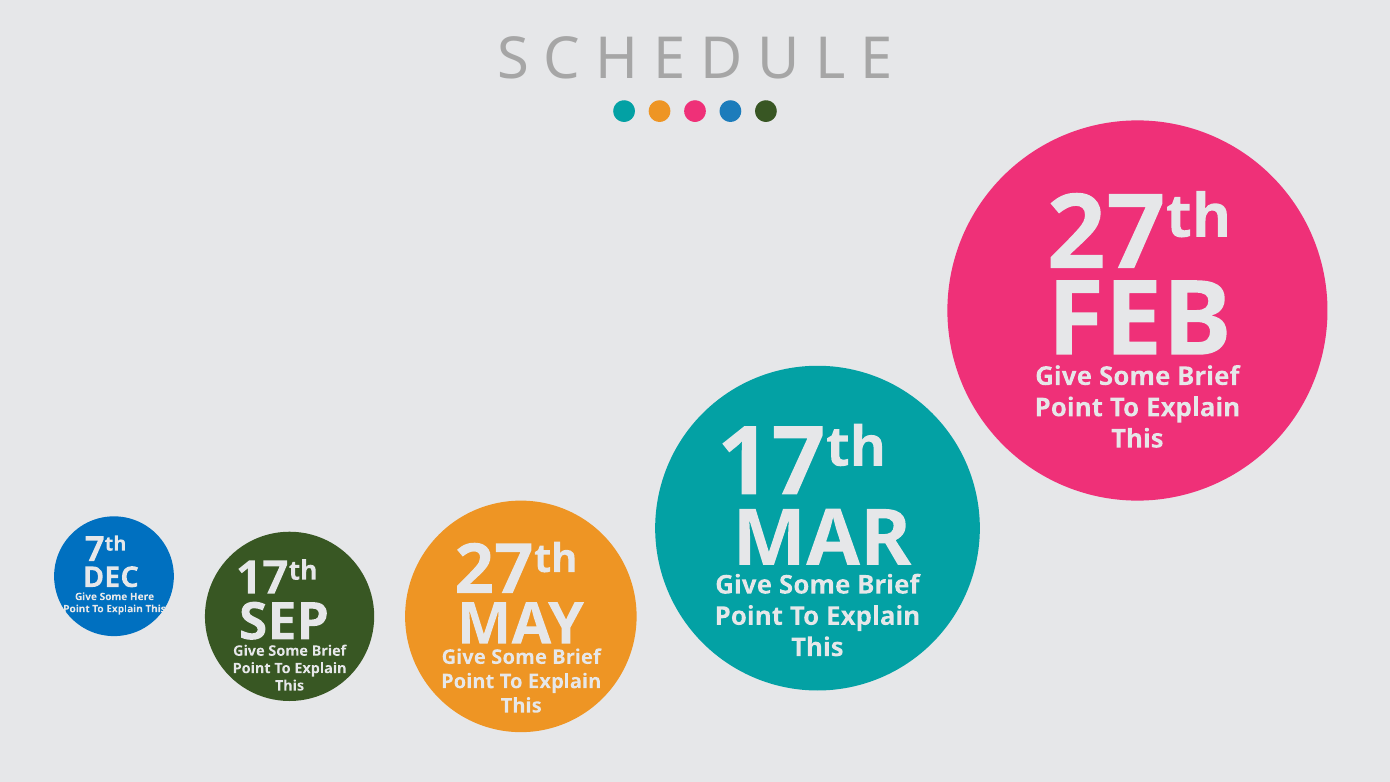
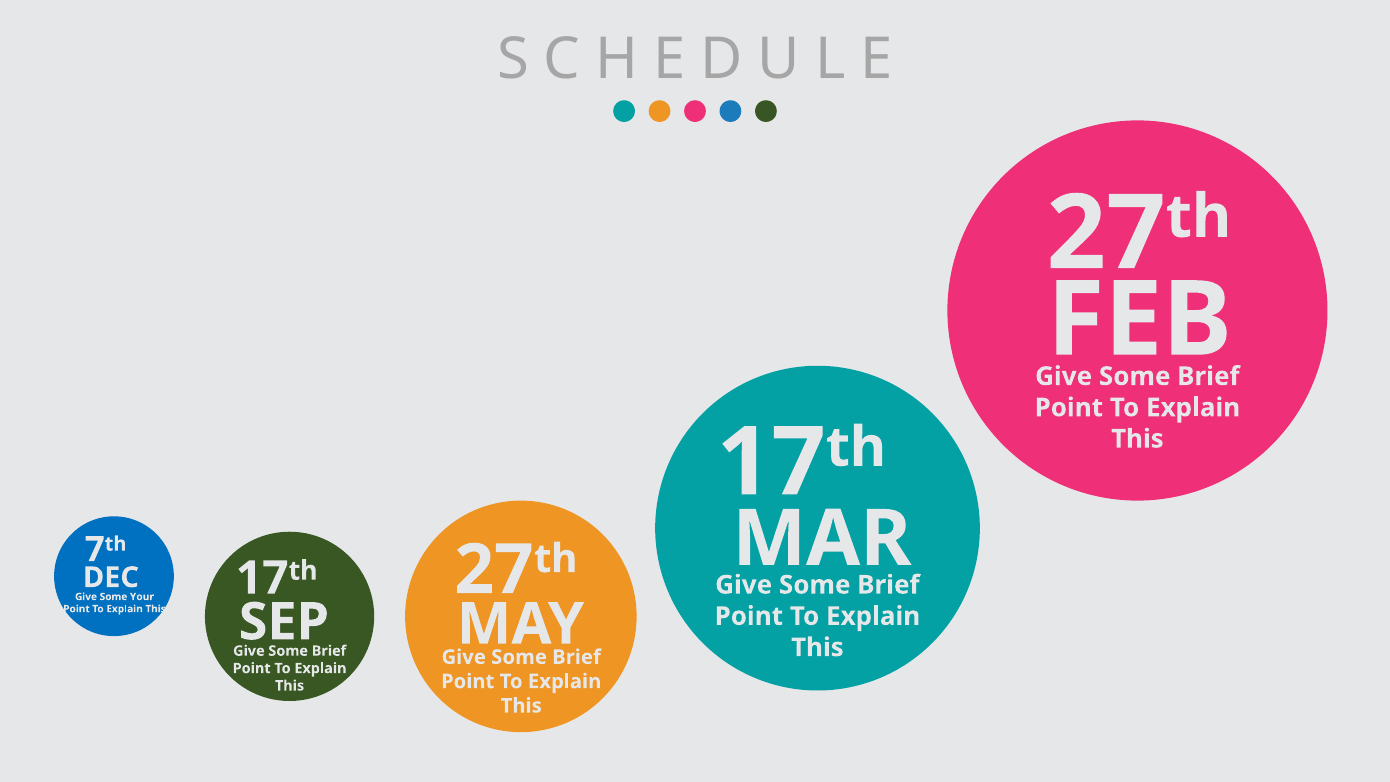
Here: Here -> Your (142, 597)
